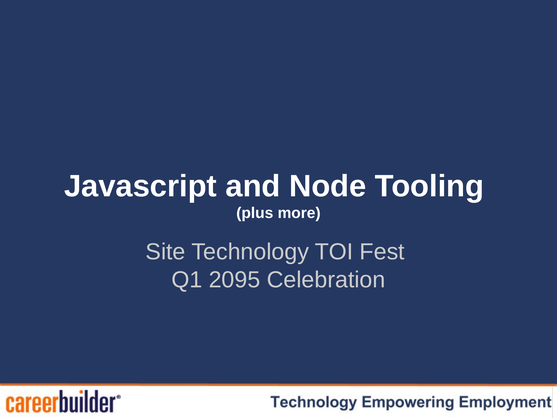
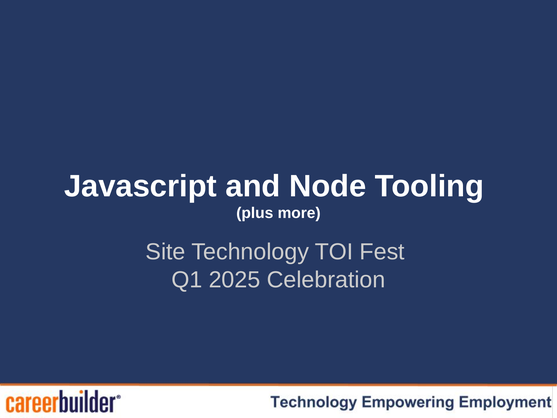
2095: 2095 -> 2025 (235, 280)
